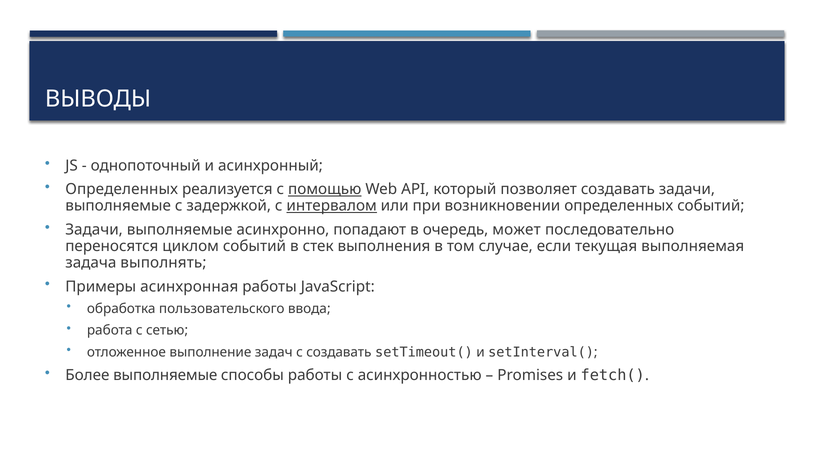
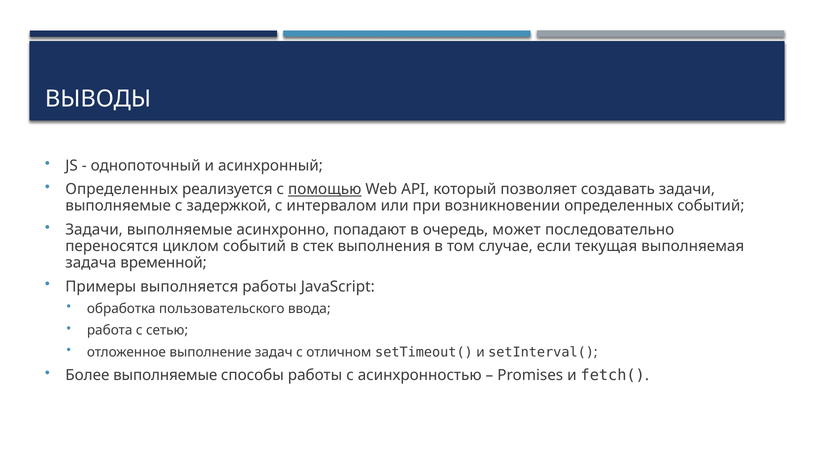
интервалом underline: present -> none (332, 206)
выполнять: выполнять -> временной (164, 263)
асинхронная: асинхронная -> выполняется (189, 286)
с создавать: создавать -> отличном (339, 352)
